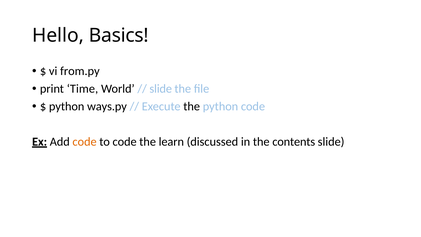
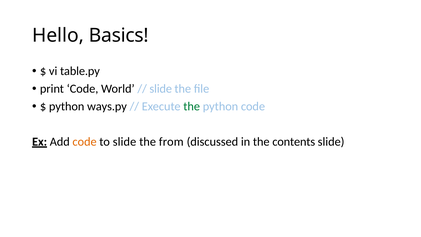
from.py: from.py -> table.py (80, 71)
print Time: Time -> Code (83, 89)
the colour: black -> green (192, 106)
to code: code -> slide (124, 142)
learn: learn -> from (171, 142)
